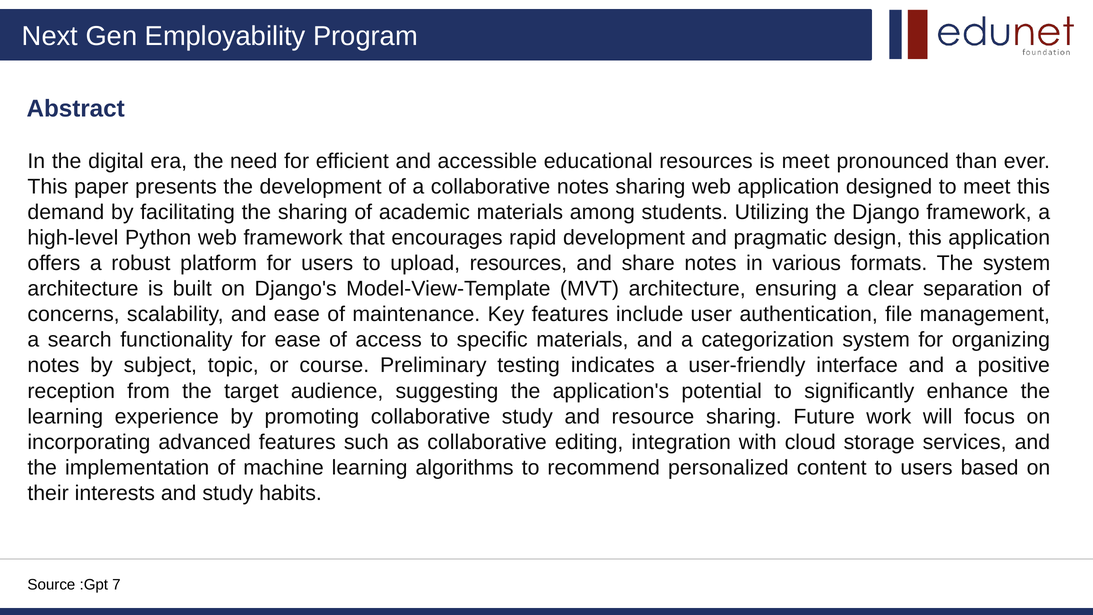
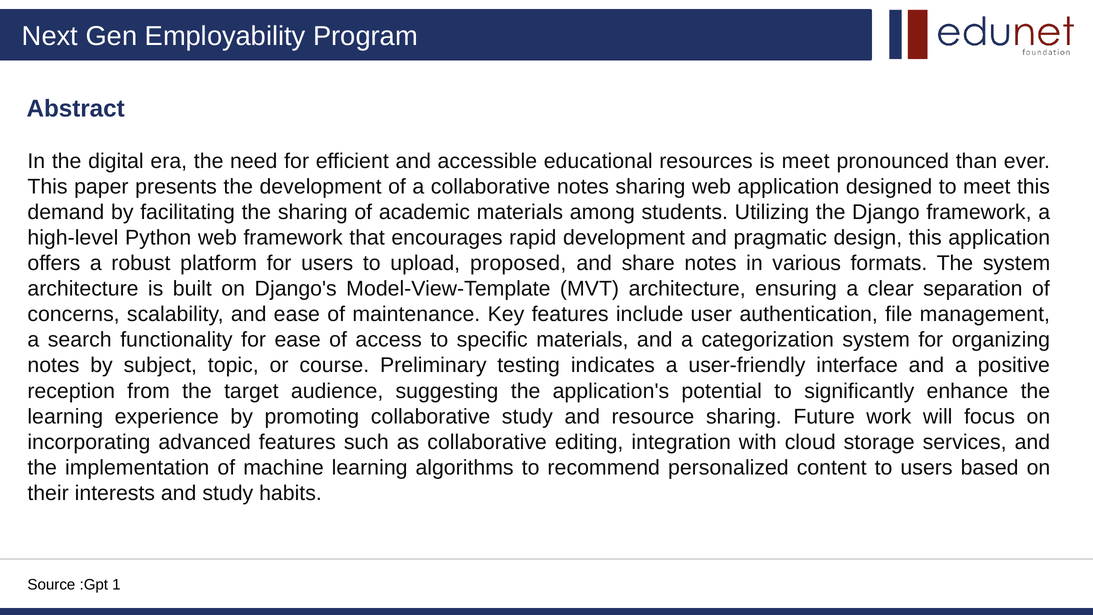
upload resources: resources -> proposed (518, 263)
7: 7 -> 1 (116, 584)
